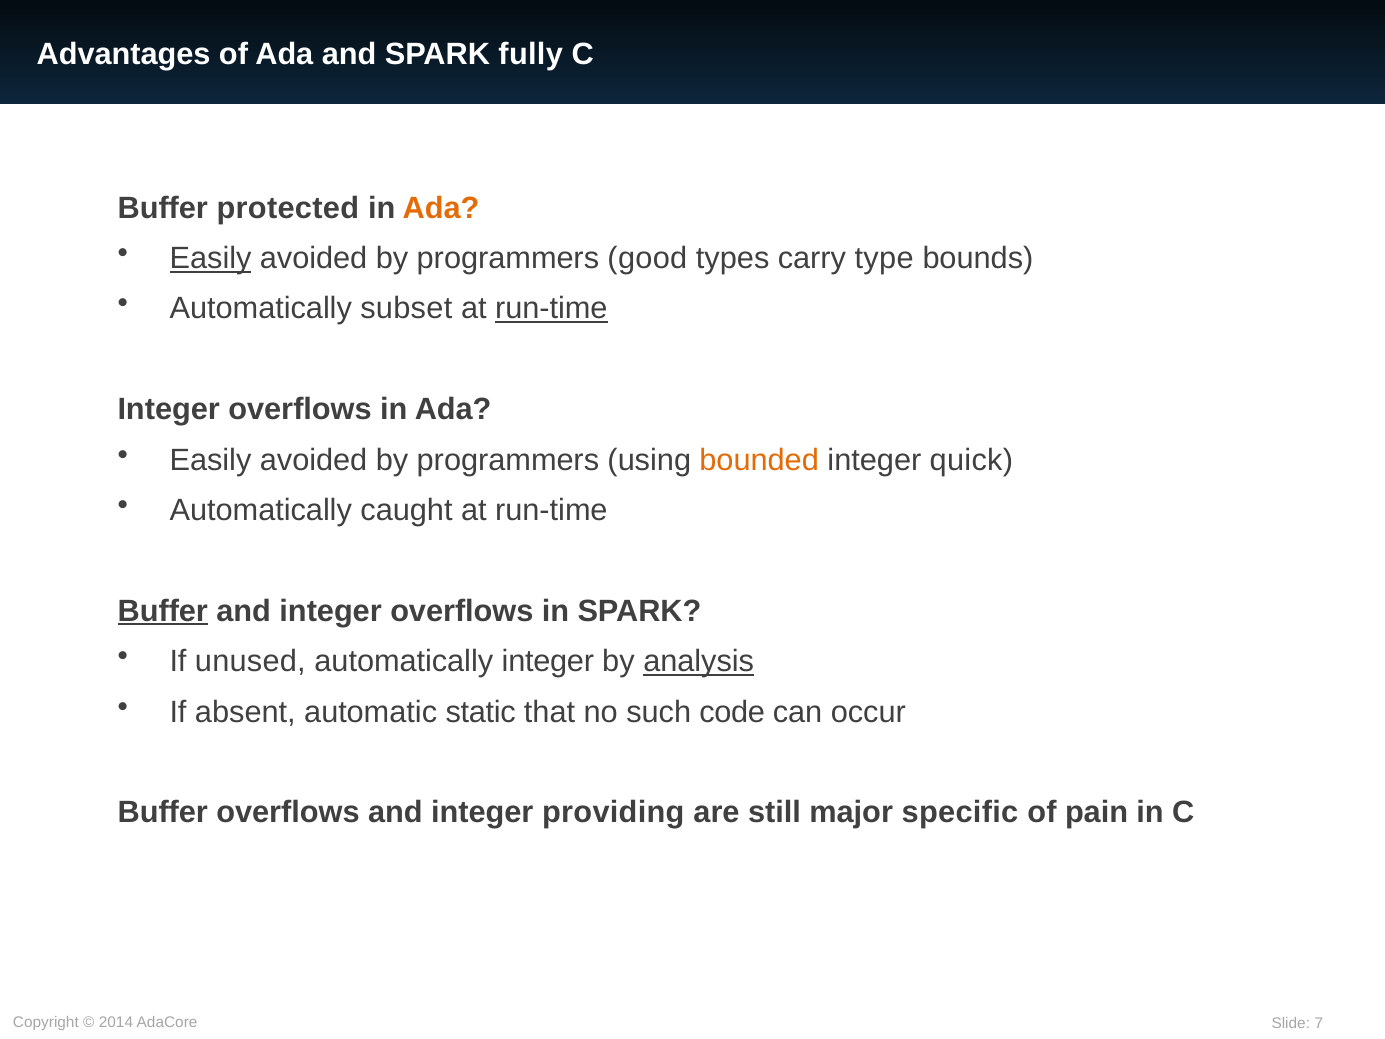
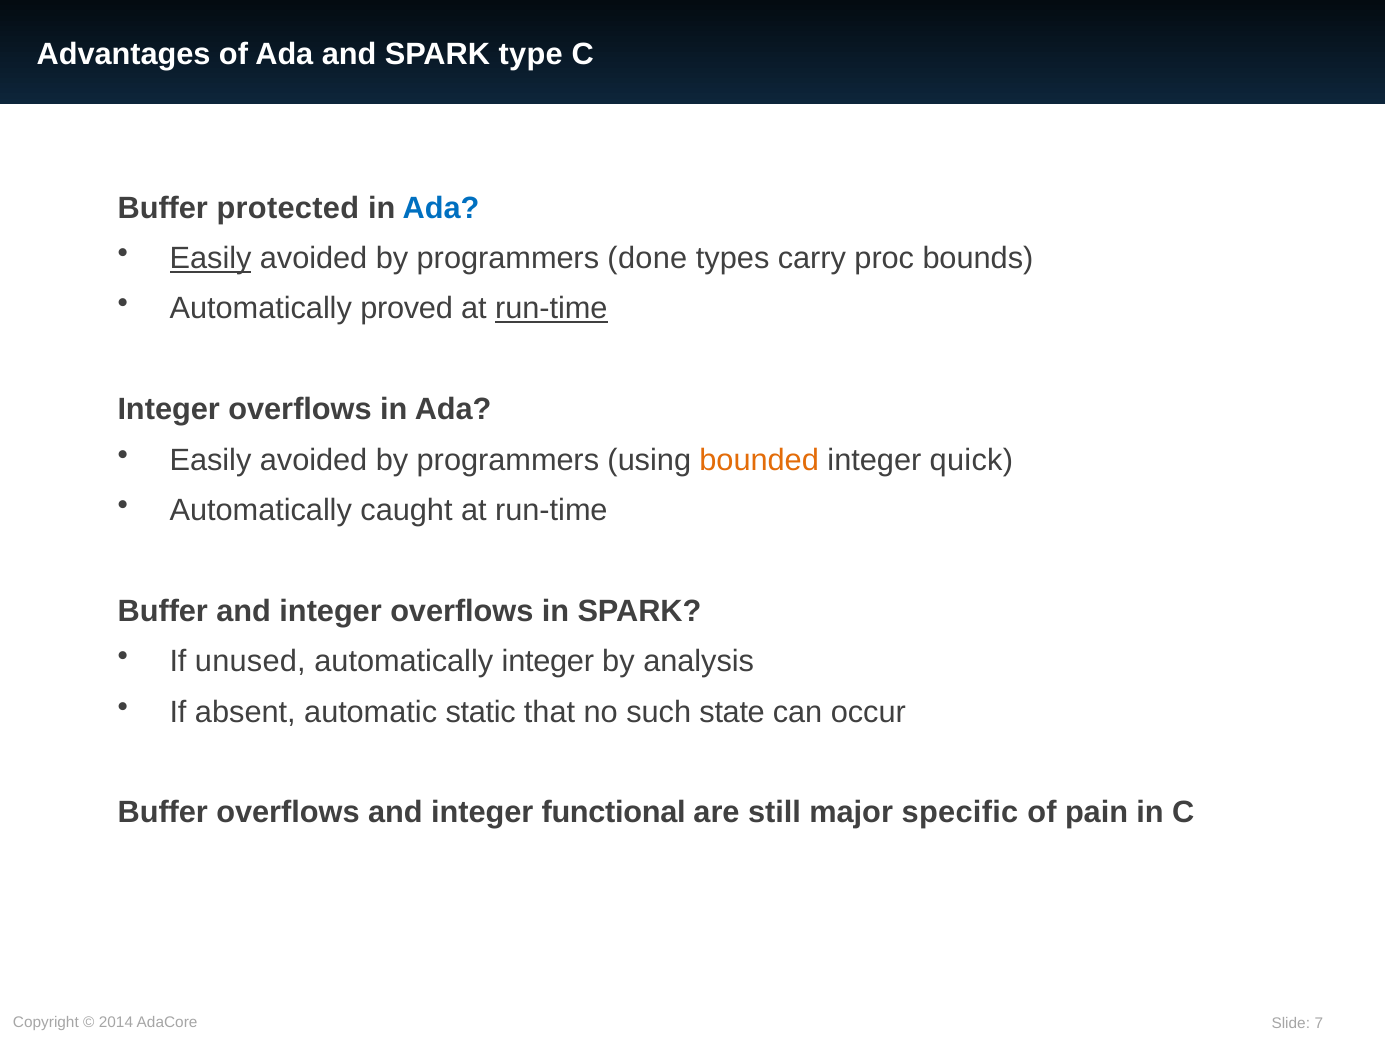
fully: fully -> type (531, 54)
Ada colour: orange -> blue (441, 208)
good: good -> done (647, 258)
type: type -> proc (884, 258)
subset: subset -> proved (407, 309)
Buffer underline: present -> none (163, 611)
analysis underline: present -> none (699, 661)
code: code -> state (732, 712)
providing: providing -> functional (614, 813)
